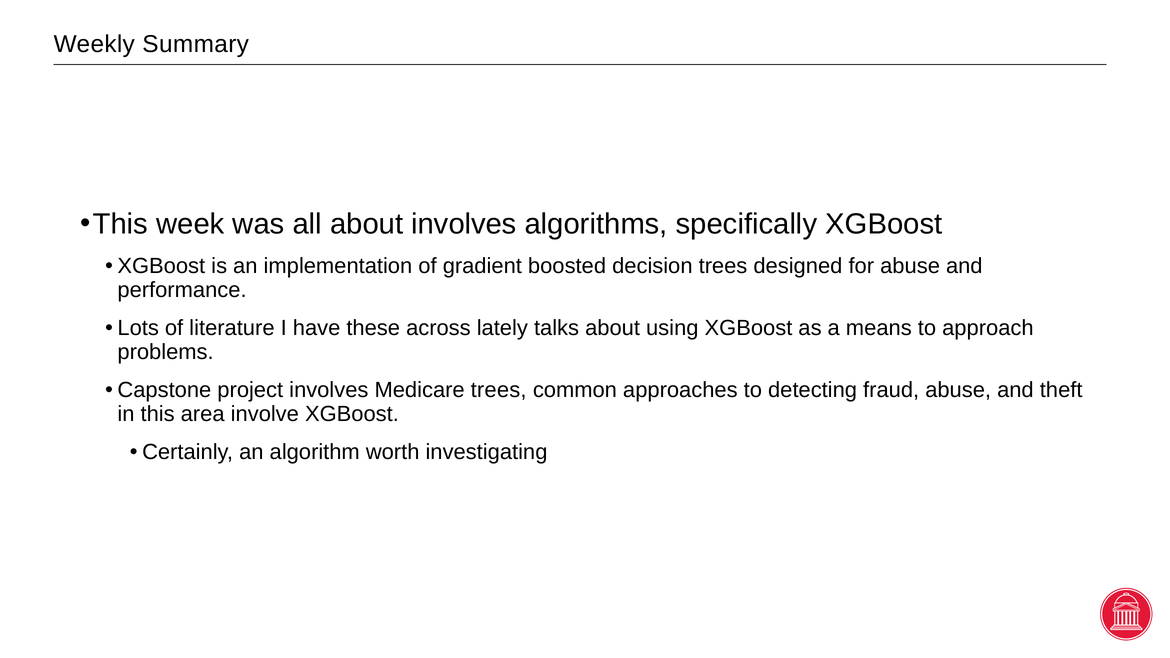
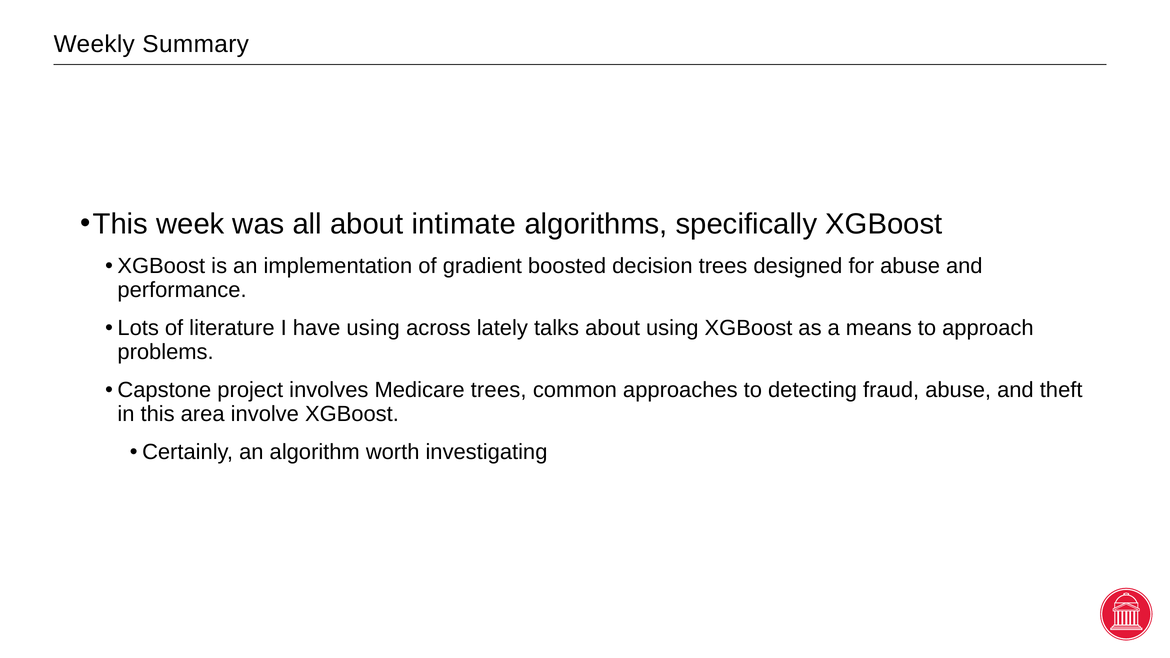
about involves: involves -> intimate (464, 224)
have these: these -> using (373, 328)
